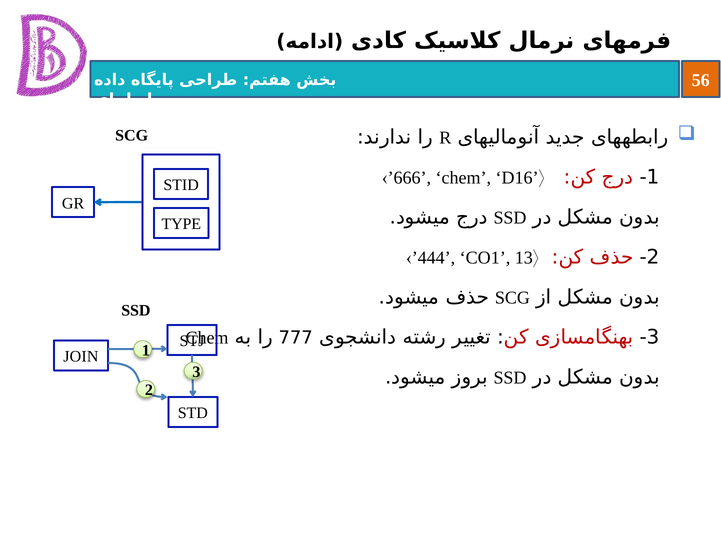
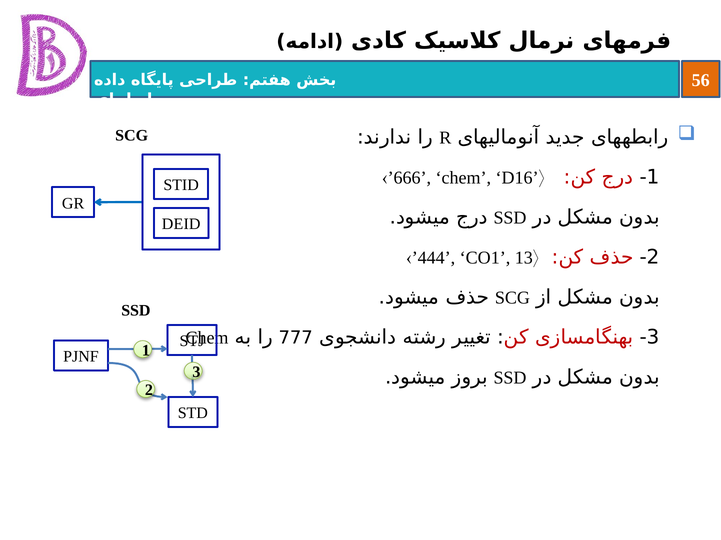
TYPE: TYPE -> DEID (181, 224)
JOIN: JOIN -> PJNF (81, 357)
